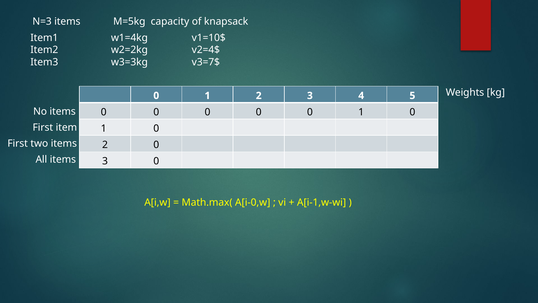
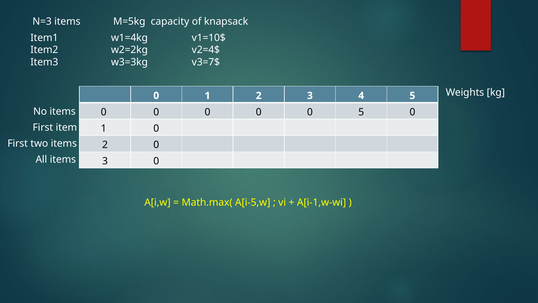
0 0 1: 1 -> 5 (361, 112)
A[i-0,w: A[i-0,w -> A[i-5,w (253, 202)
